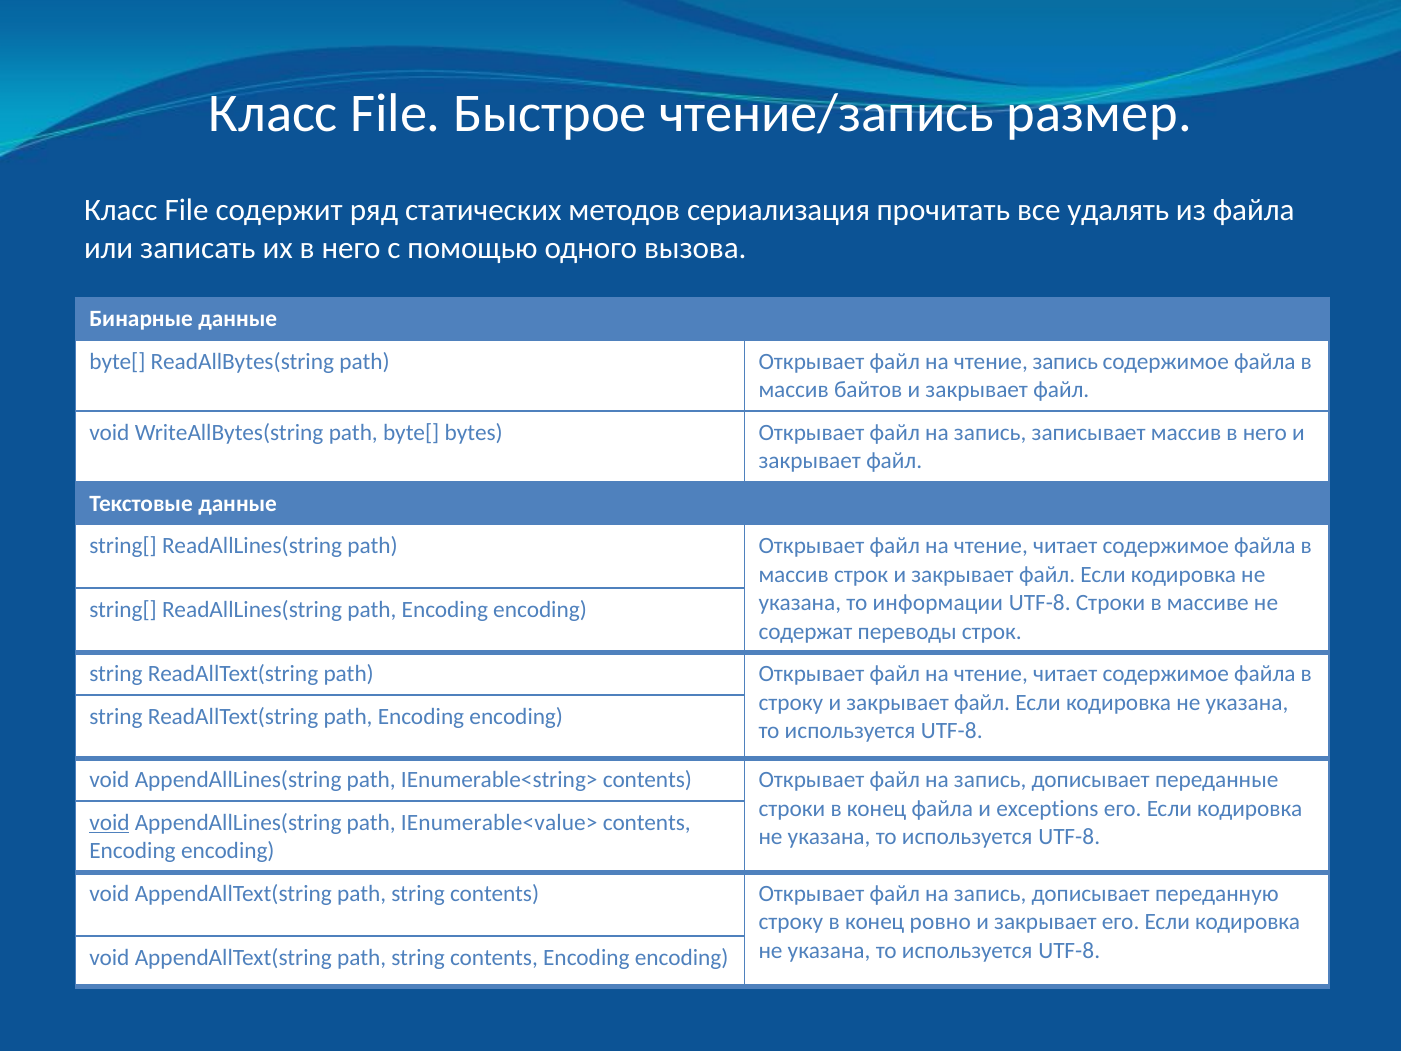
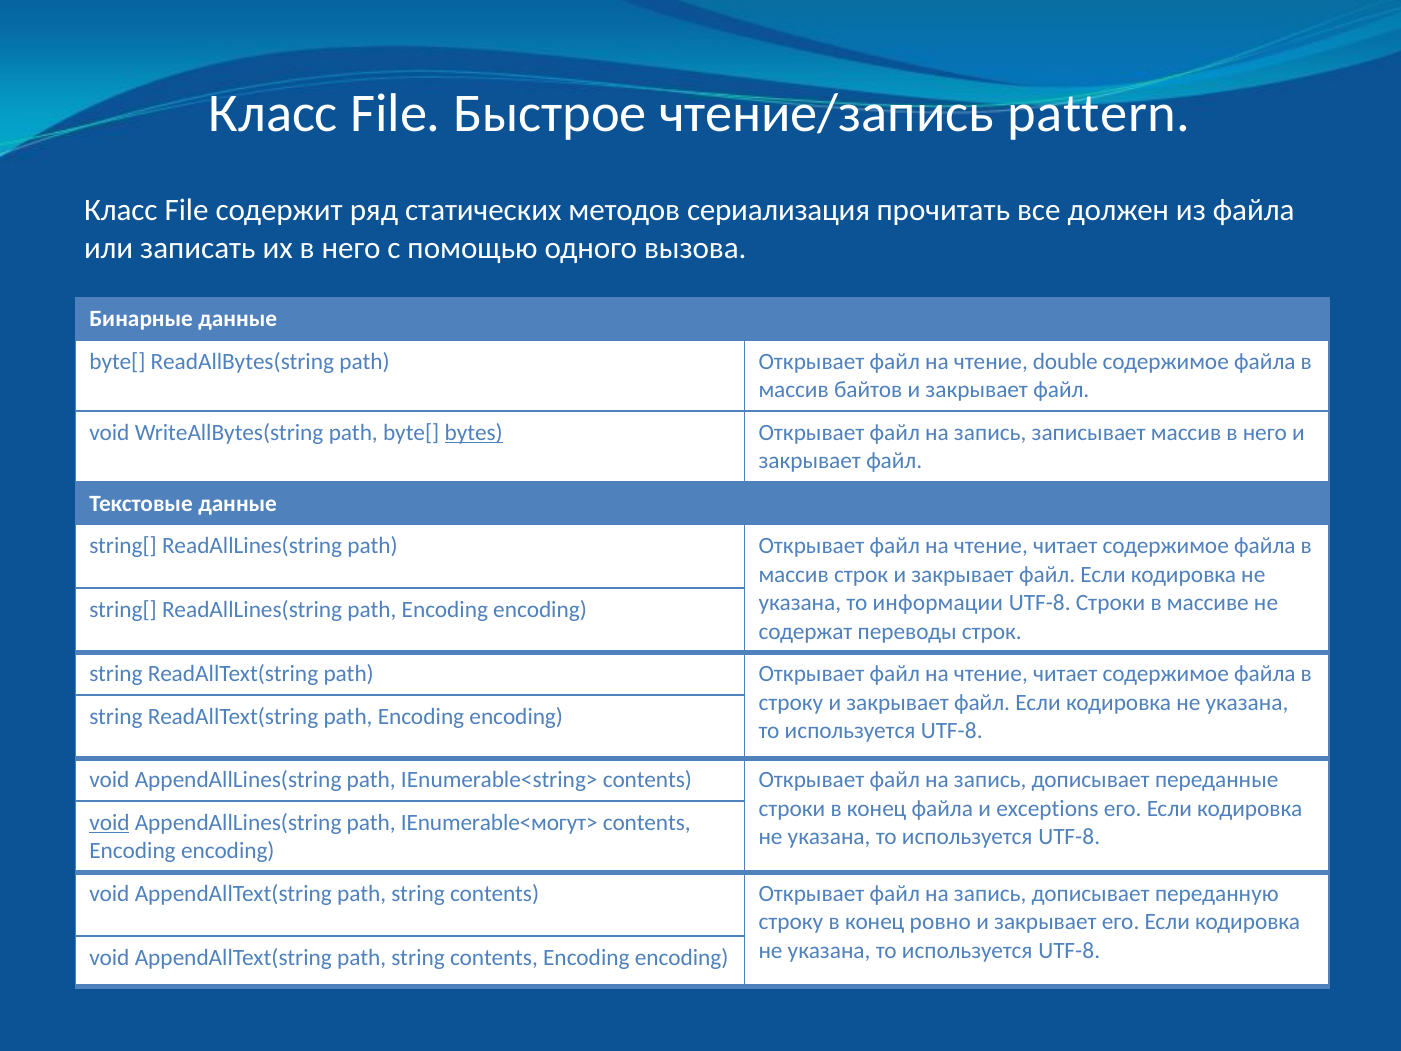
размер: размер -> pattern (1099, 113)
удалять: удалять -> должен (1118, 210)
чтение запись: запись -> double (1065, 361)
bytes underline: none -> present (474, 432)
IEnumerable<value>: IEnumerable<value> -> IEnumerable<могут> (499, 823)
